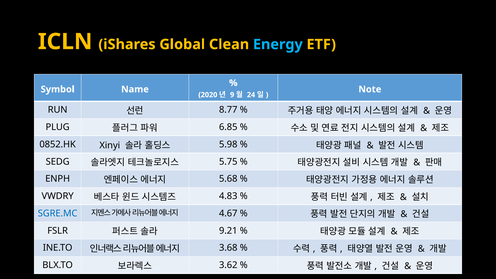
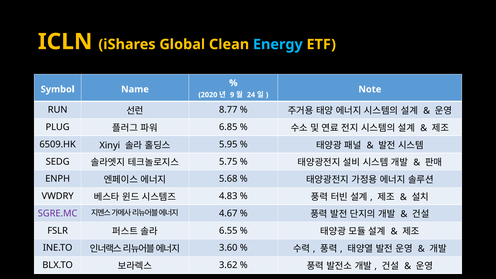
0852.HK: 0852.HK -> 6509.HK (58, 144)
5.98: 5.98 -> 5.95 (228, 144)
SGRE.MC colour: blue -> purple (58, 213)
9.21: 9.21 -> 6.55 (228, 231)
3.68: 3.68 -> 3.60 (228, 248)
